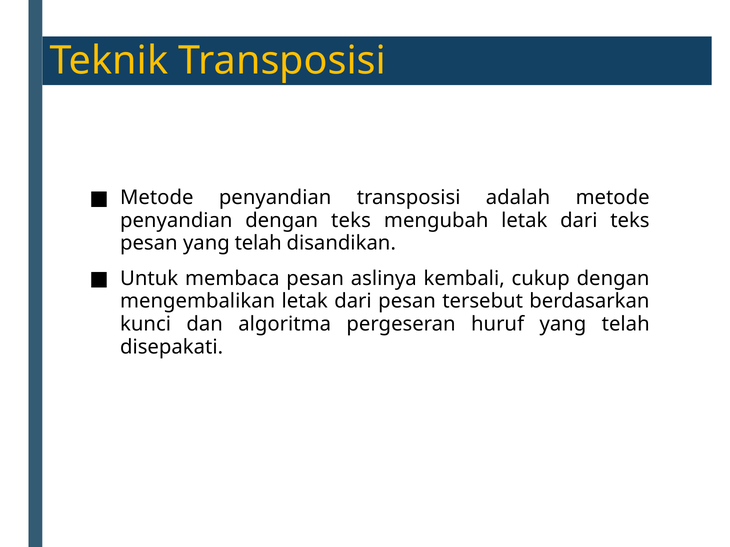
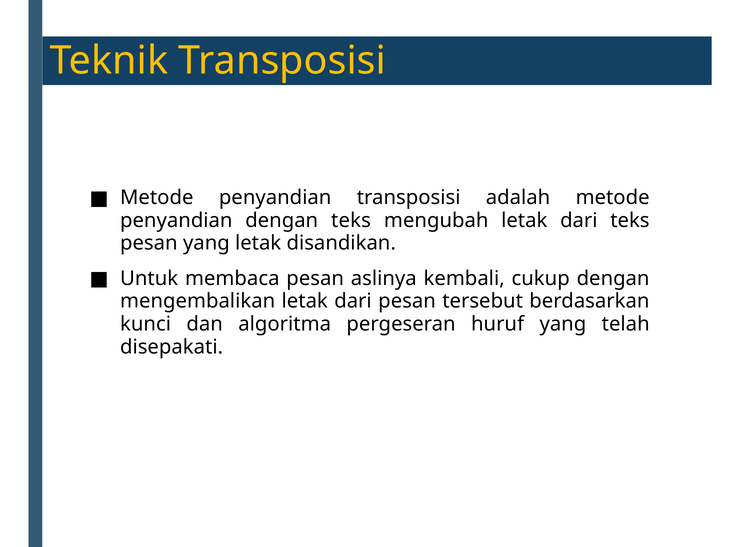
pesan yang telah: telah -> letak (258, 244)
